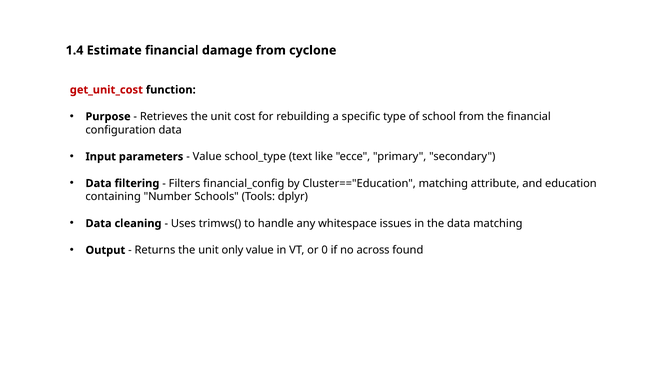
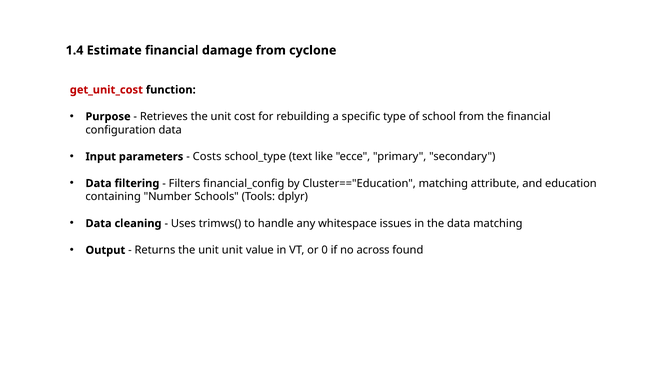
Value: Value -> Costs (207, 157)
unit only: only -> unit (232, 250)
